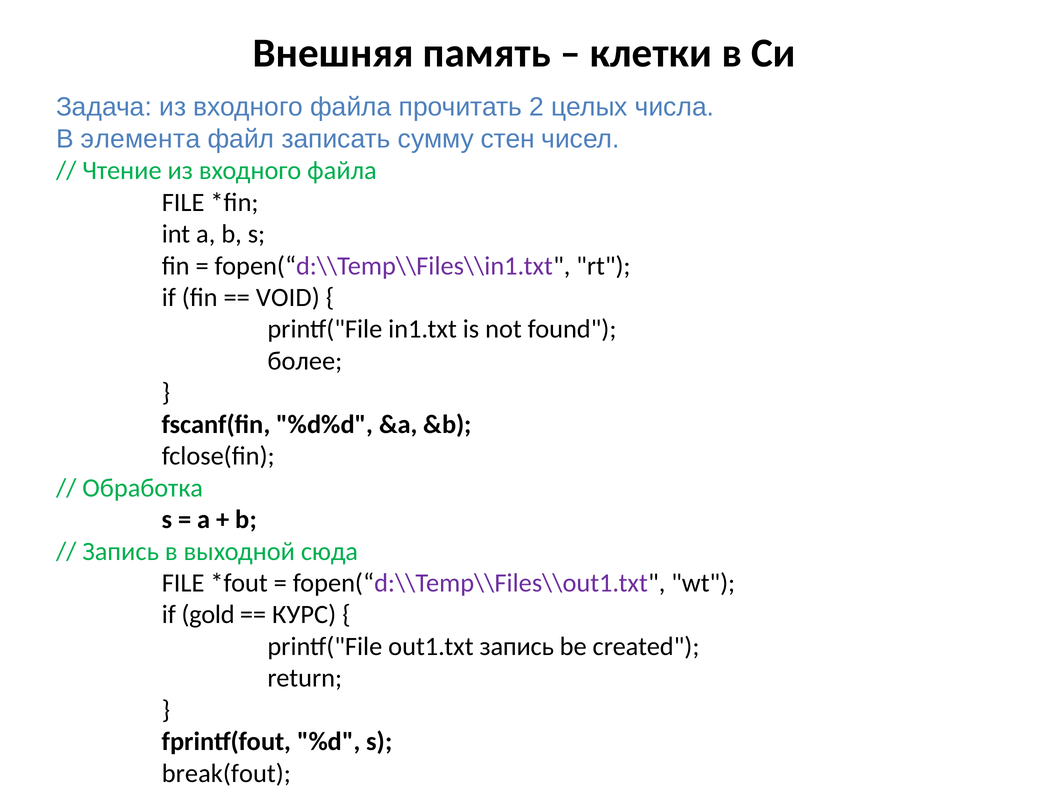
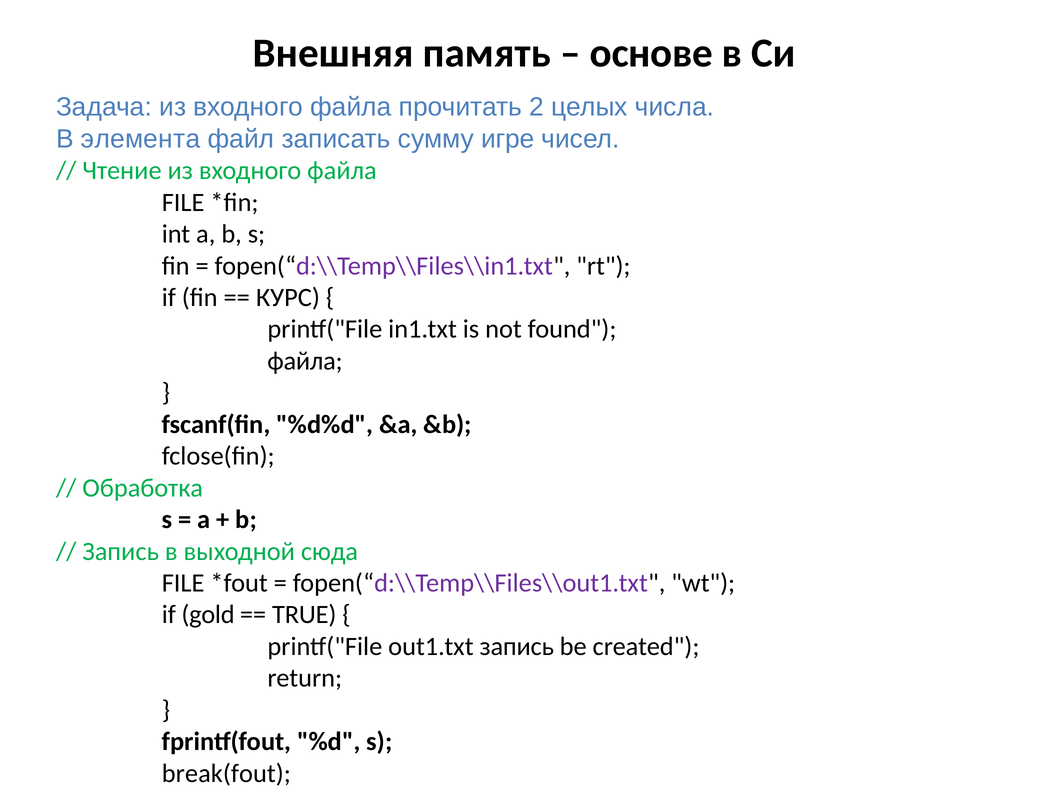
клетки: клетки -> основе (651, 53)
стен: стен -> игре (508, 139)
VOID: VOID -> КУРС (288, 297)
более: более -> файла (305, 361)
КУРС: КУРС -> TRUE (304, 615)
